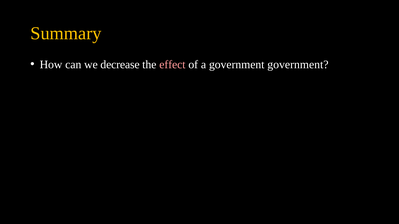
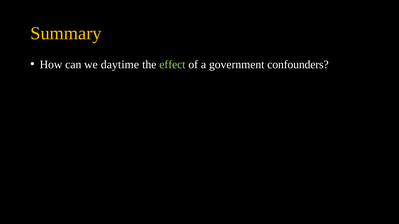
decrease: decrease -> daytime (120, 65)
effect colour: pink -> light green (172, 65)
government government: government -> confounders (298, 65)
